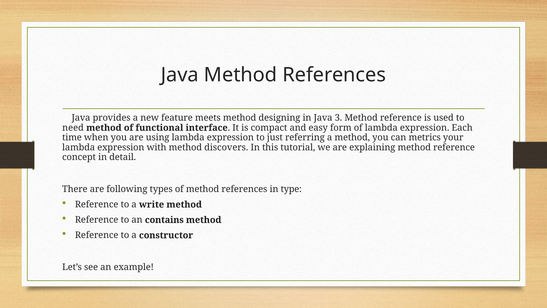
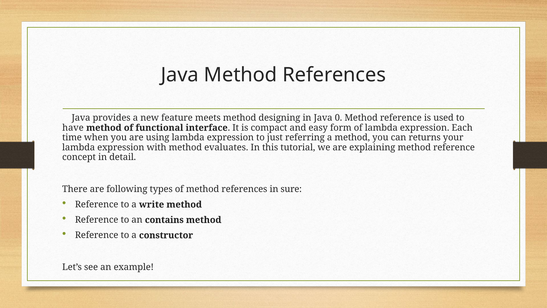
3: 3 -> 0 (339, 118)
need: need -> have (73, 128)
metrics: metrics -> returns (425, 137)
discovers: discovers -> evaluates (226, 147)
type: type -> sure (291, 189)
